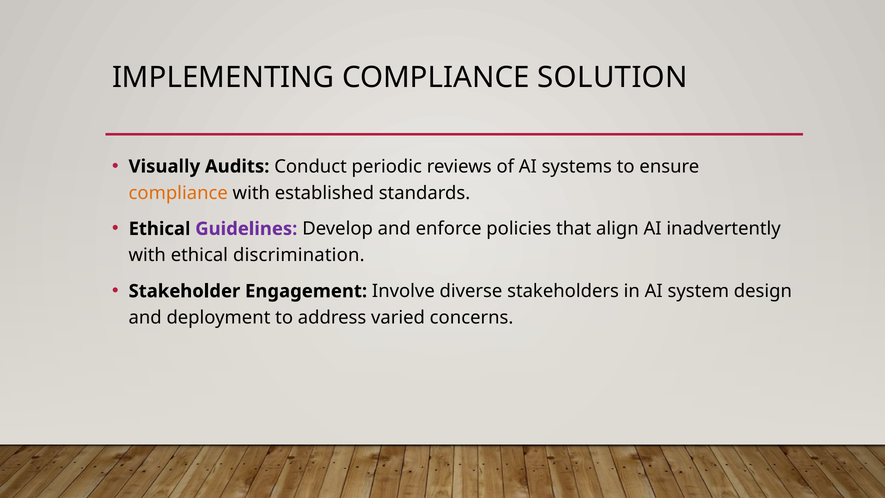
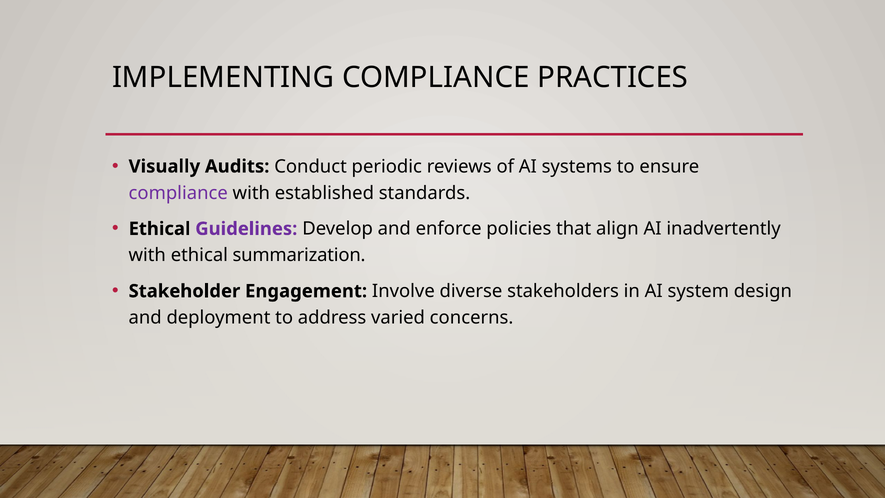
SOLUTION: SOLUTION -> PRACTICES (613, 77)
compliance colour: orange -> purple (178, 193)
discrimination: discrimination -> summarization (299, 255)
